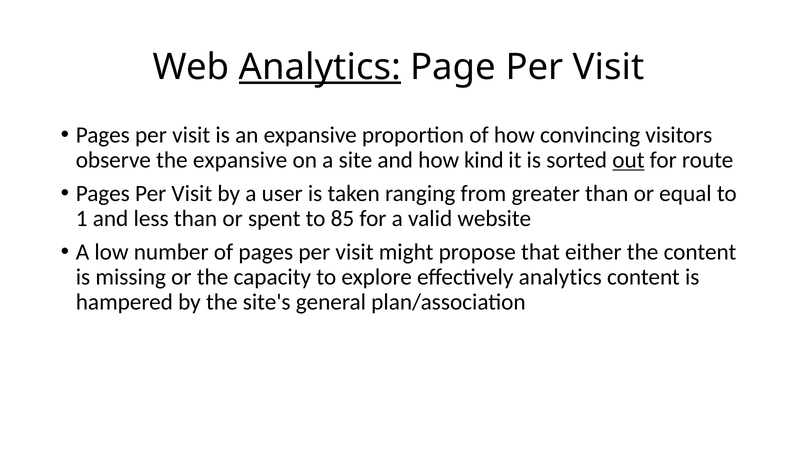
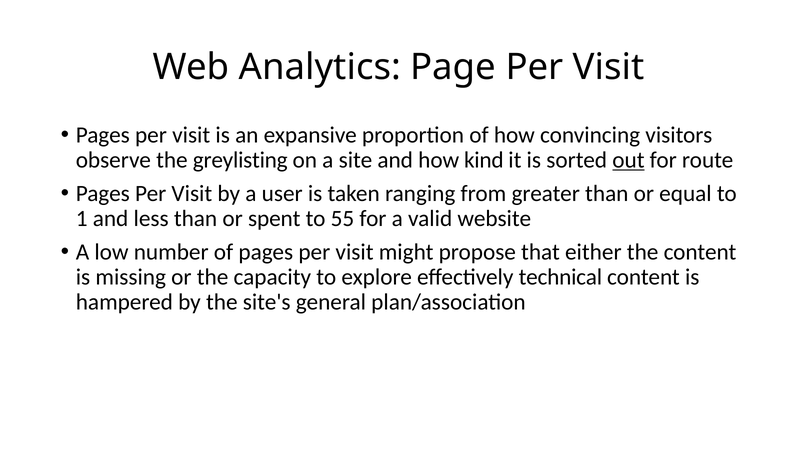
Analytics underline: present -> none (320, 67)
the expansive: expansive -> greylisting (240, 160)
85: 85 -> 55 (342, 218)
effectively analytics: analytics -> technical (560, 277)
